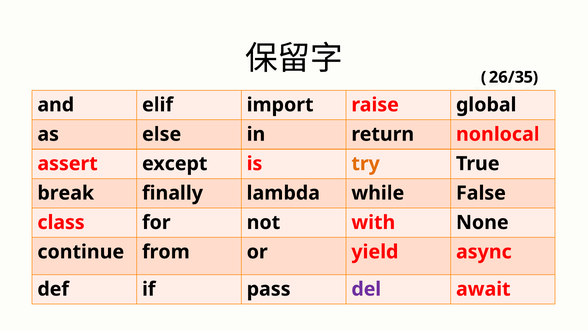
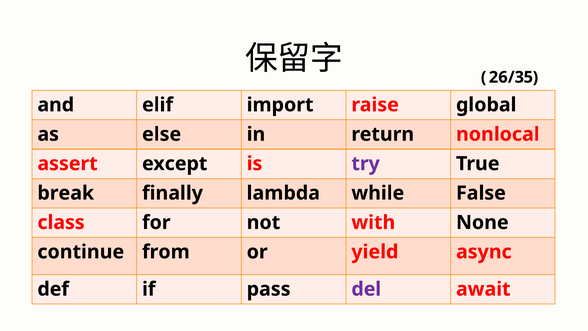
try colour: orange -> purple (366, 164)
